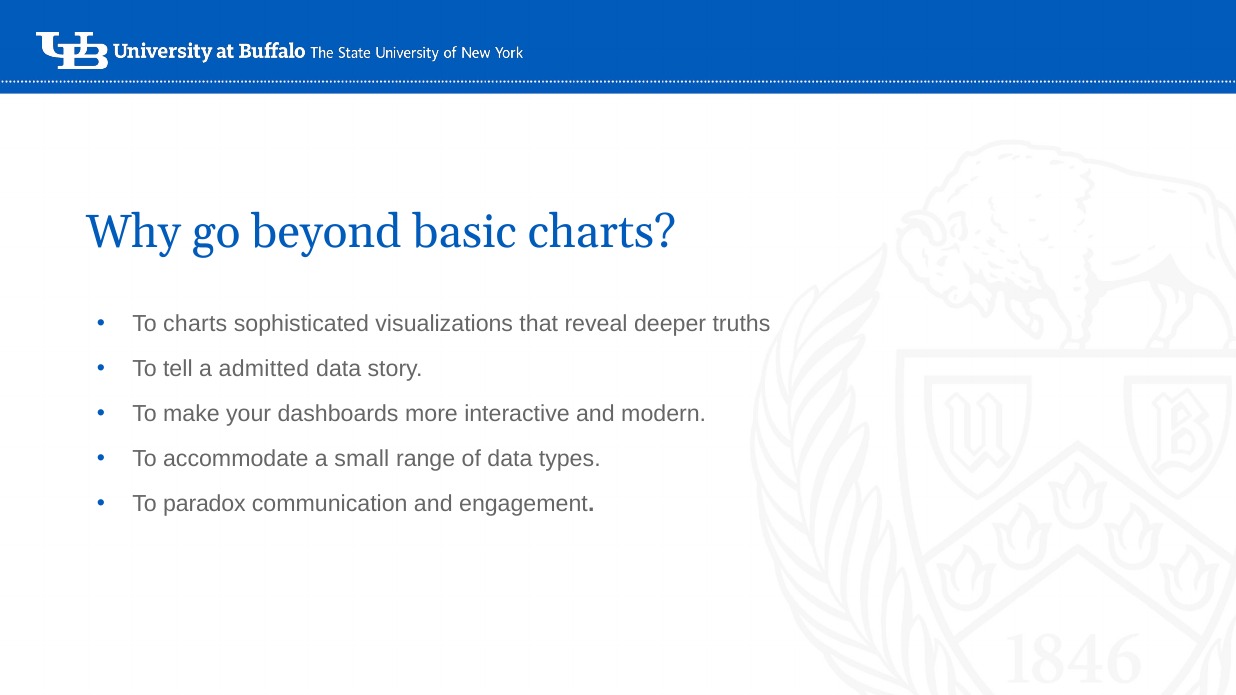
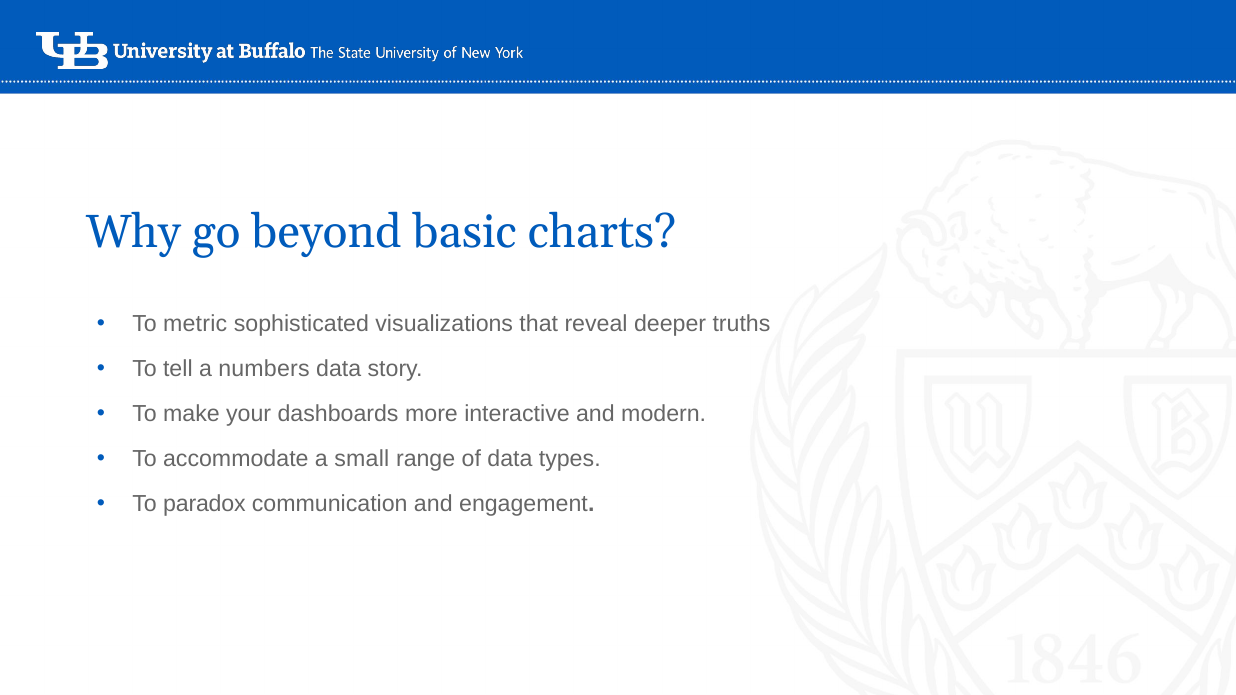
To charts: charts -> metric (195, 324)
admitted: admitted -> numbers (264, 369)
